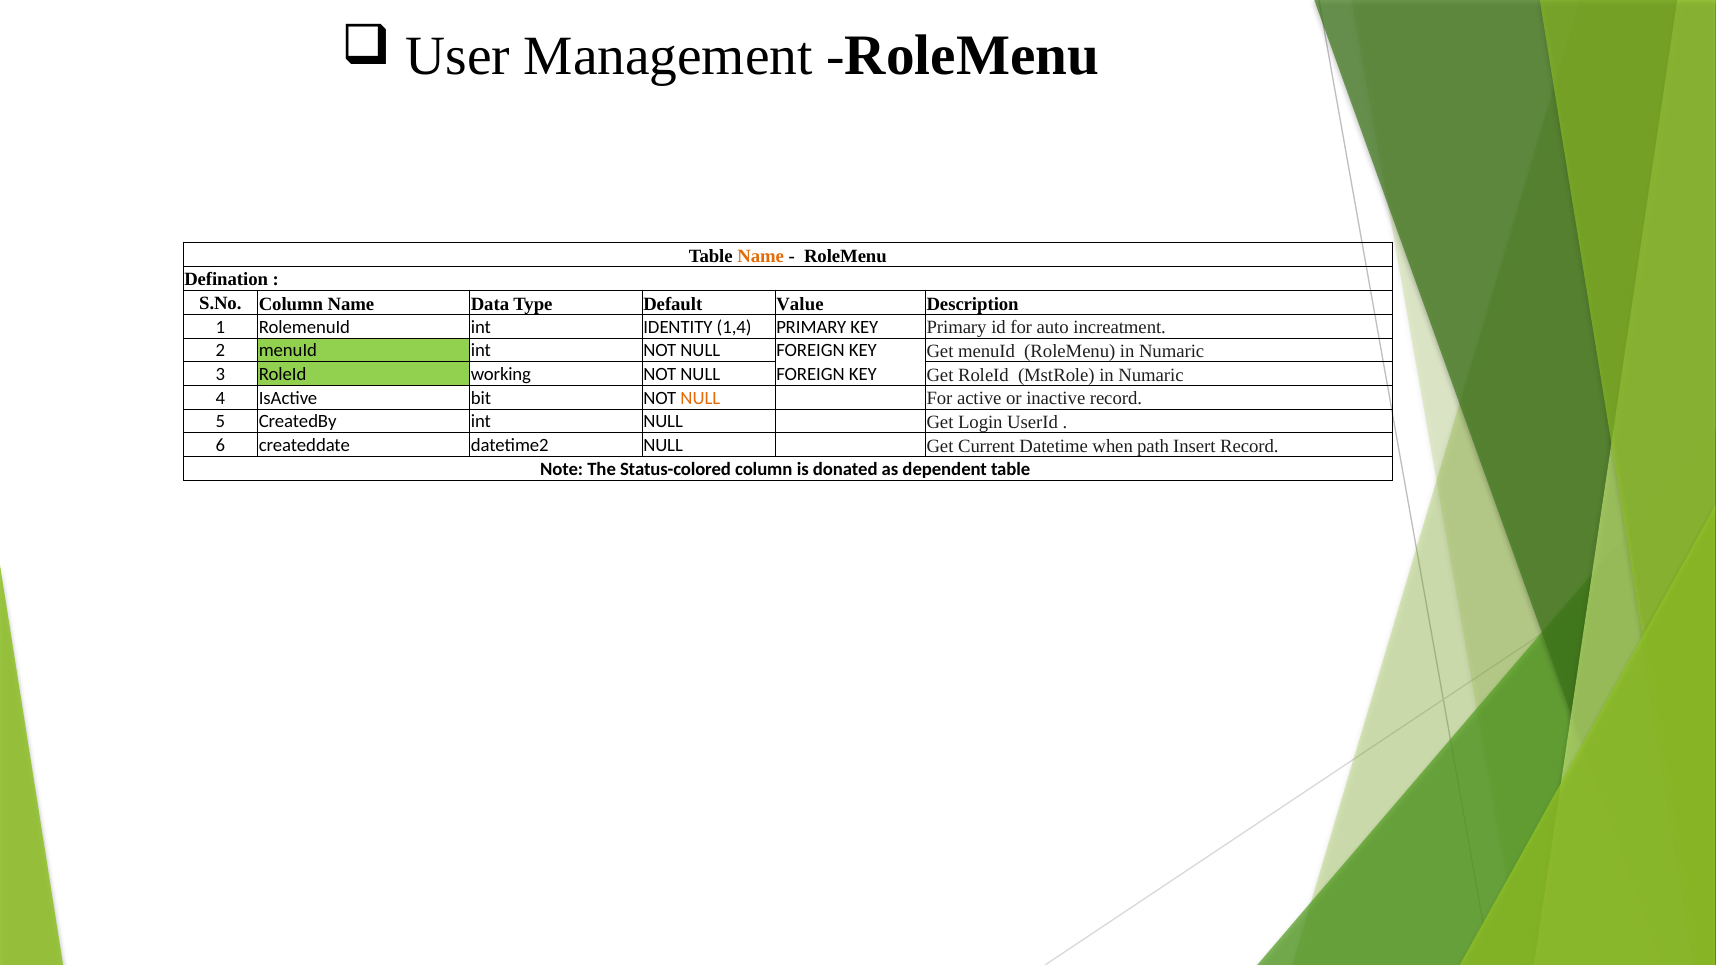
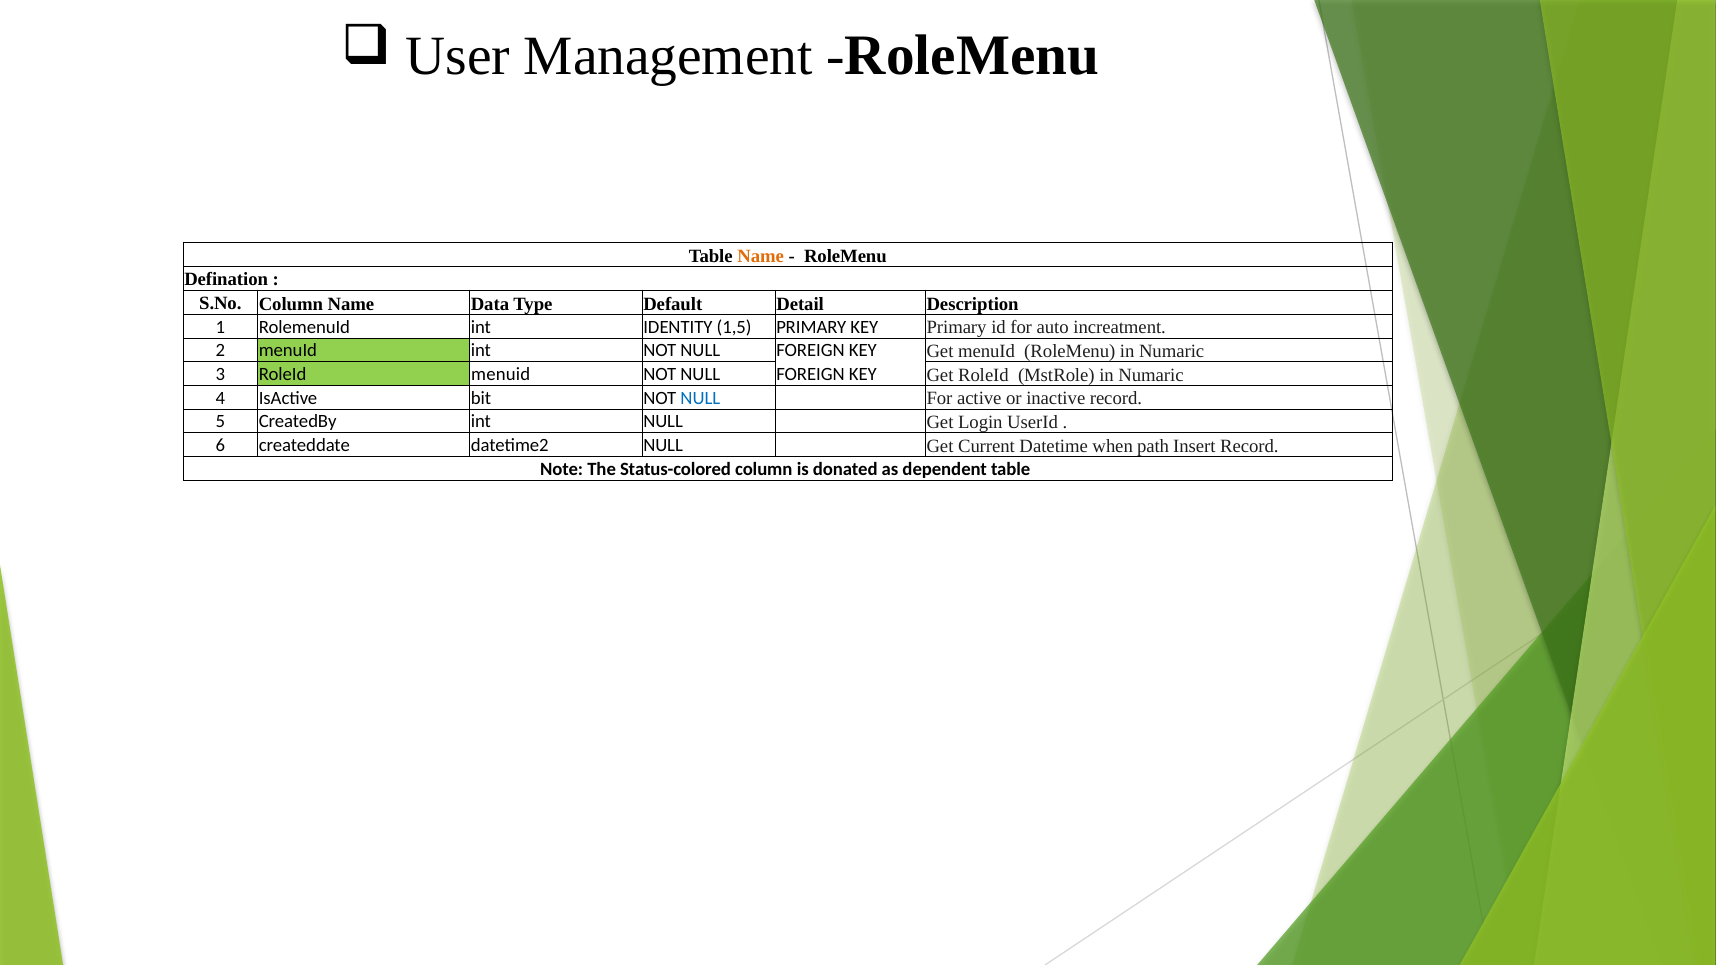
Value: Value -> Detail (800, 304)
1,4: 1,4 -> 1,5 (734, 327)
RoleId working: working -> menuid (501, 374)
NULL colour: orange -> blue (700, 398)
